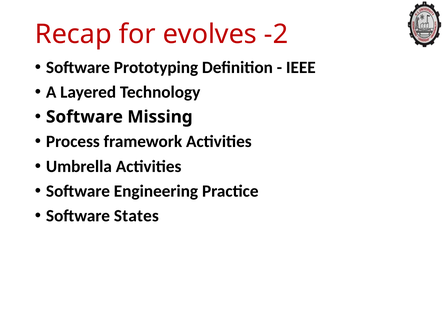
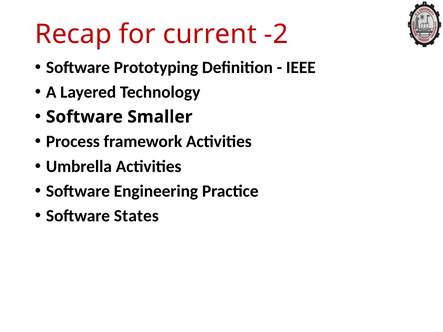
evolves: evolves -> current (210, 34)
Missing: Missing -> Smaller (160, 117)
